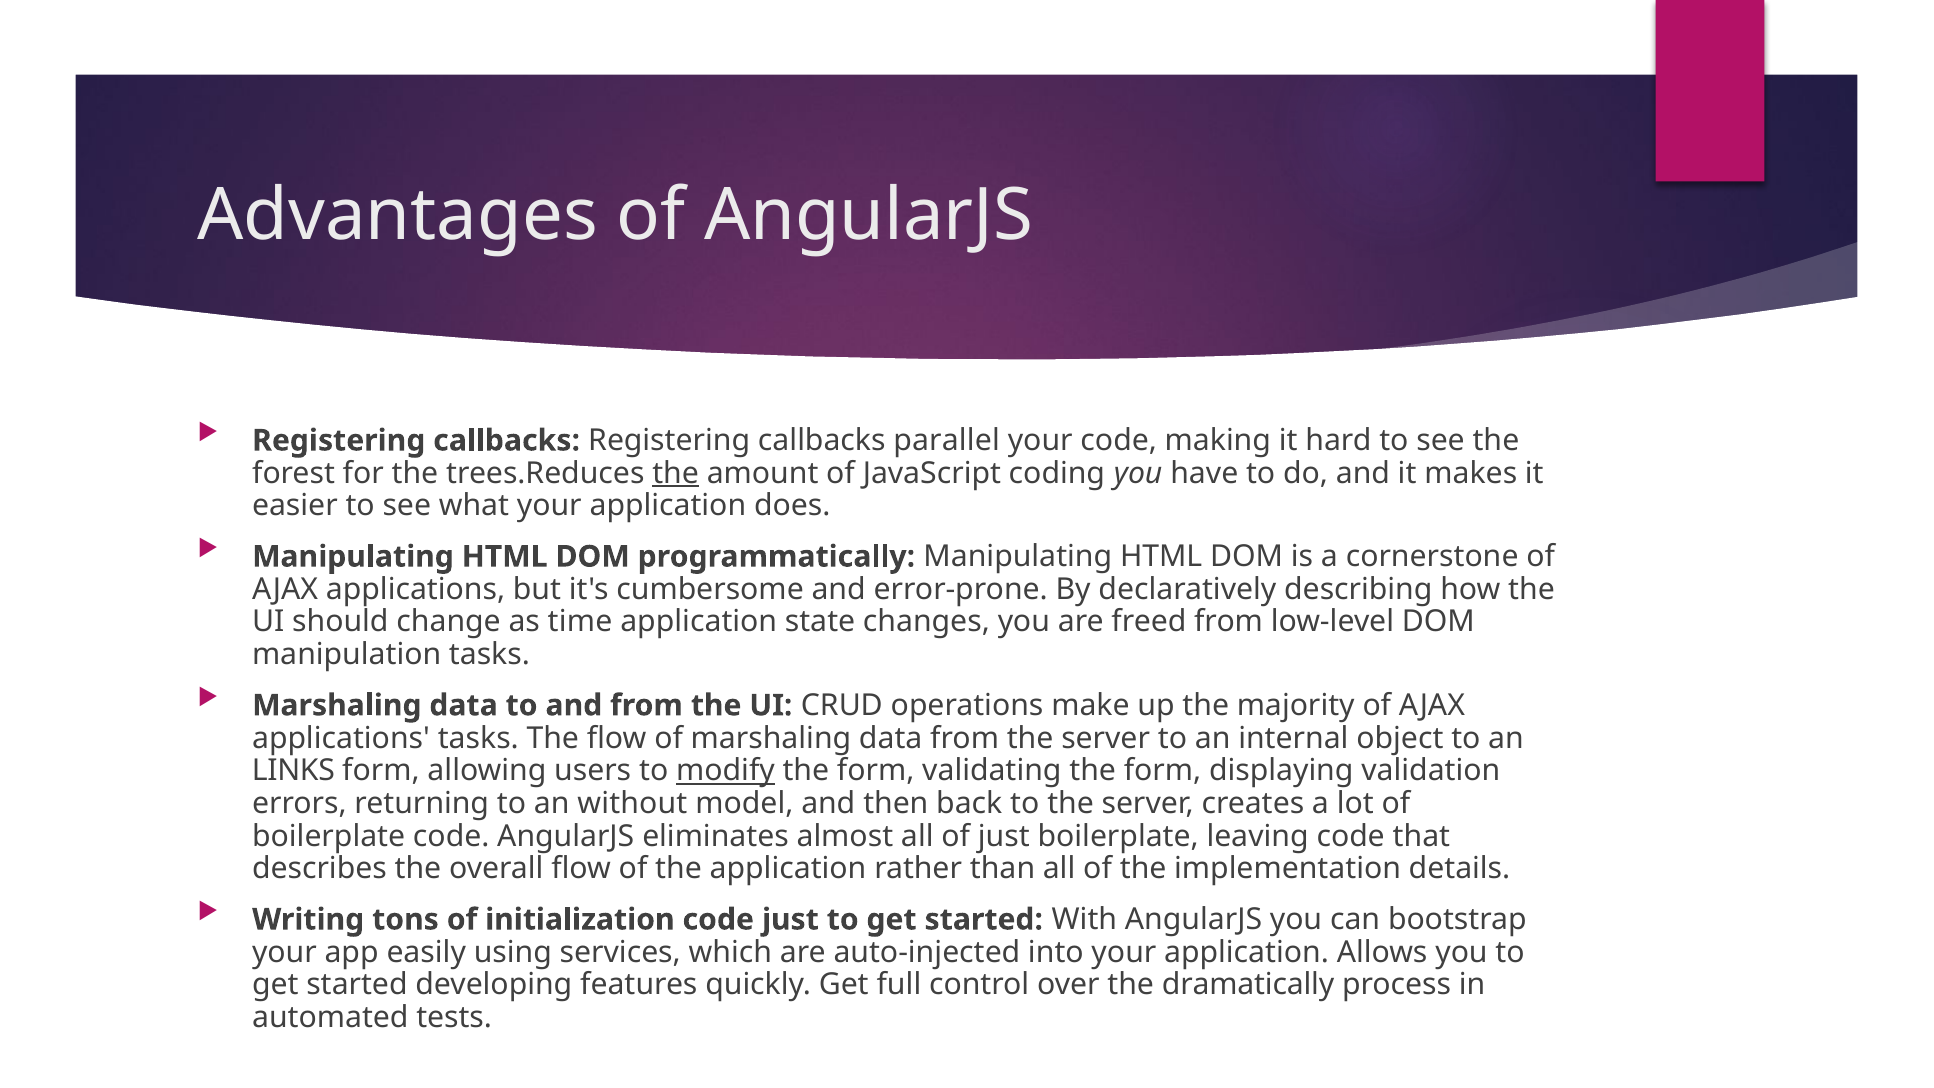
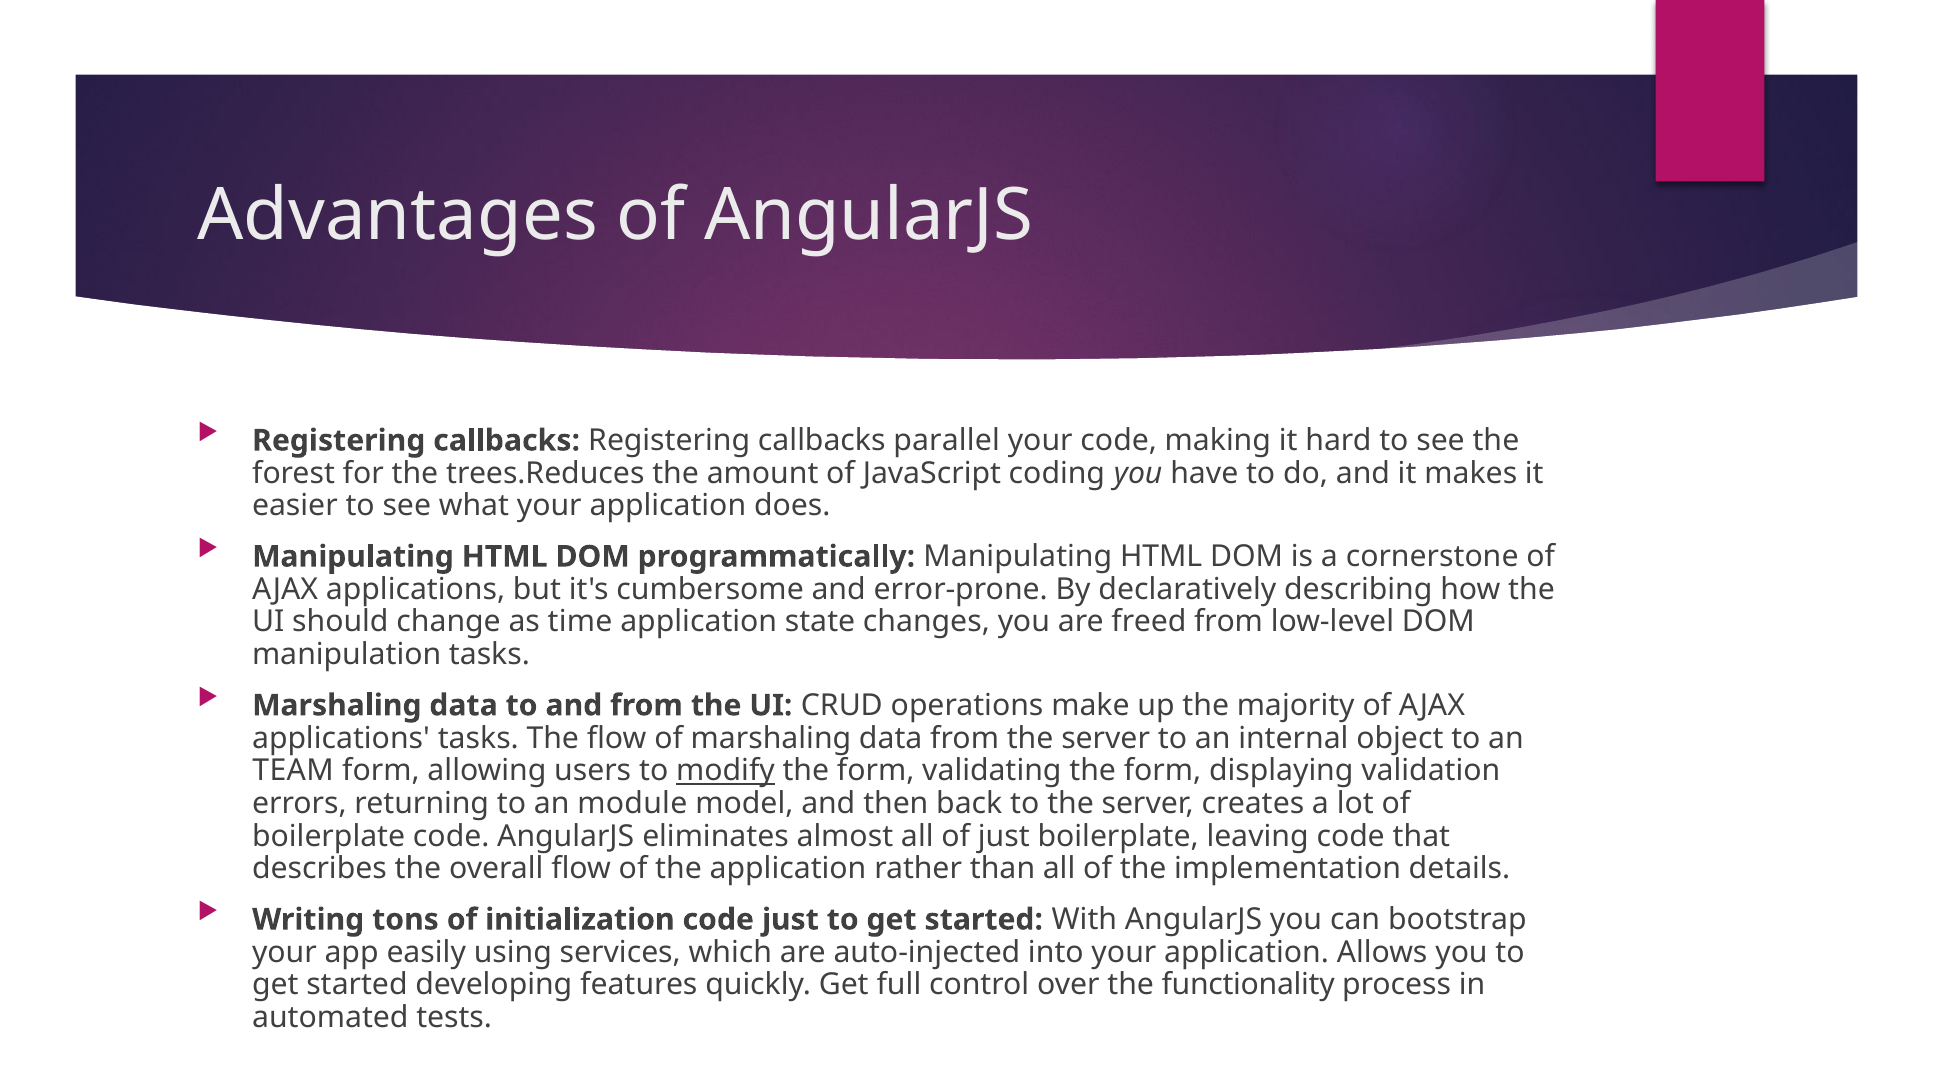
the underline: present -> none (676, 473)
LINKS: LINKS -> TEAM (293, 771)
without: without -> module (632, 803)
dramatically: dramatically -> functionality (1248, 985)
